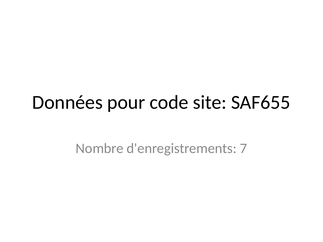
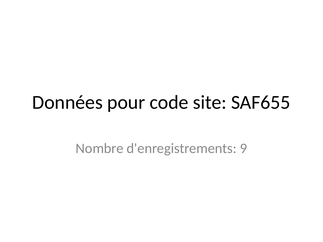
7: 7 -> 9 (244, 149)
